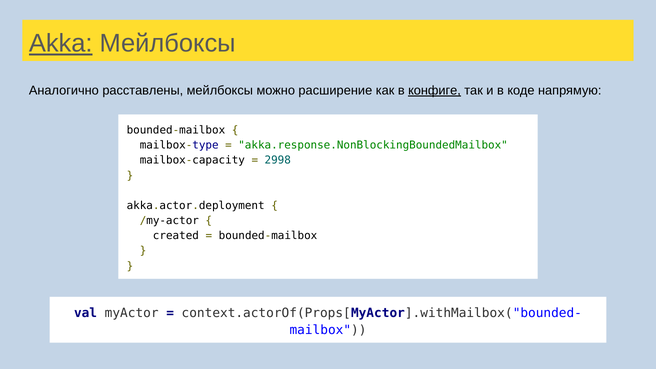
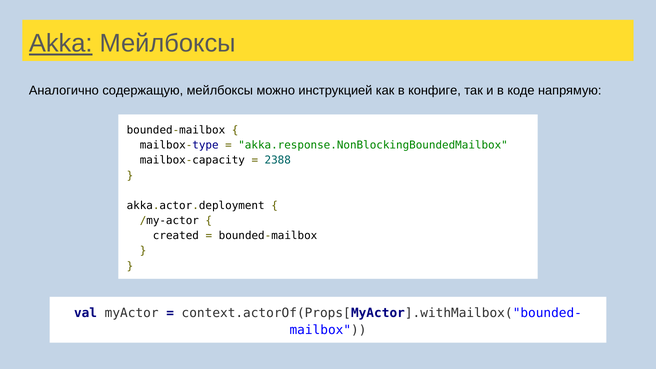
расставлены: расставлены -> содержащую (143, 90)
расширение: расширение -> инструкцией (335, 90)
конфиге underline: present -> none (435, 90)
2998: 2998 -> 2388 (278, 160)
